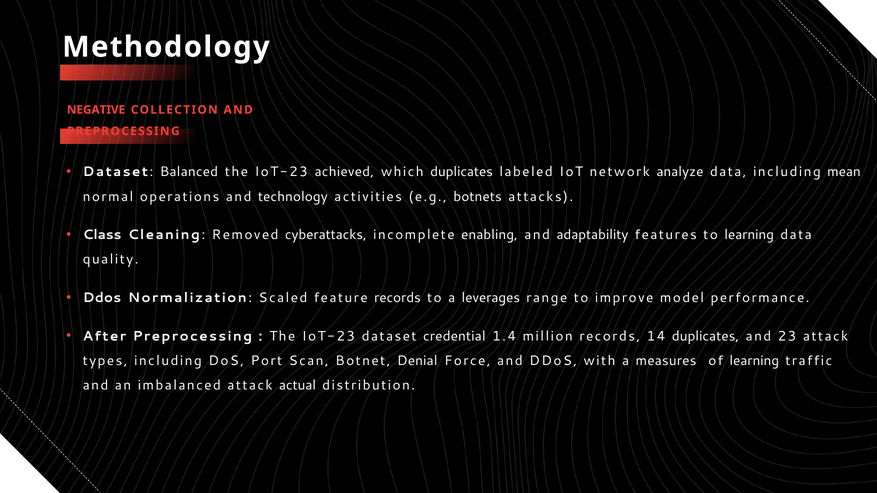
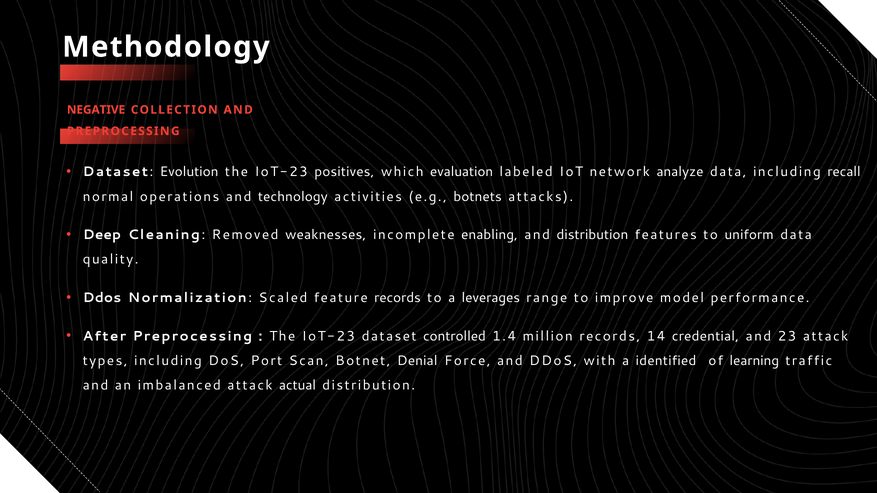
Balanced: Balanced -> Evolution (189, 172)
achieved: achieved -> positives (344, 172)
which duplicates: duplicates -> evaluation (462, 172)
mean: mean -> recall (844, 172)
Class: Class -> Deep (102, 235)
cyberattacks: cyberattacks -> weaknesses (326, 235)
and adaptability: adaptability -> distribution (592, 235)
to learning: learning -> uniform (749, 235)
credential: credential -> controlled (454, 336)
14 duplicates: duplicates -> credential (705, 336)
measures: measures -> identified (666, 361)
